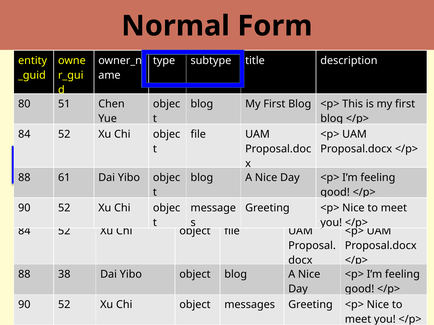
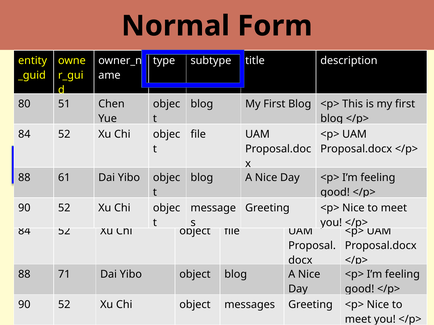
38: 38 -> 71 (64, 275)
